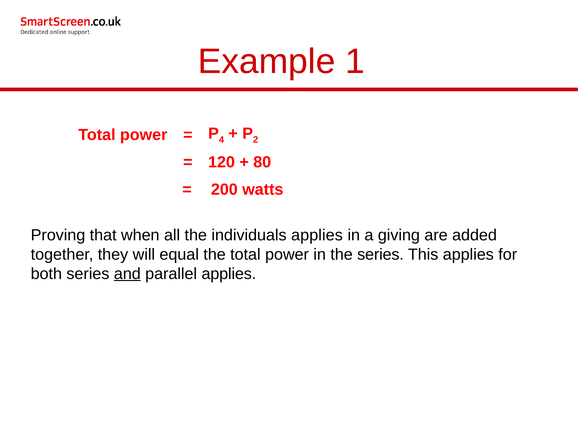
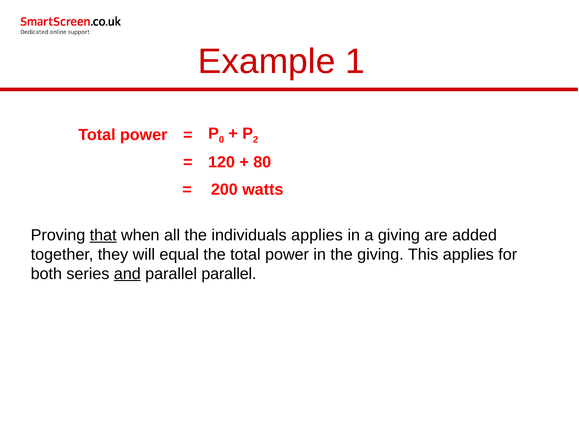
4: 4 -> 0 (221, 140)
that underline: none -> present (103, 235)
the series: series -> giving (380, 255)
parallel applies: applies -> parallel (229, 274)
